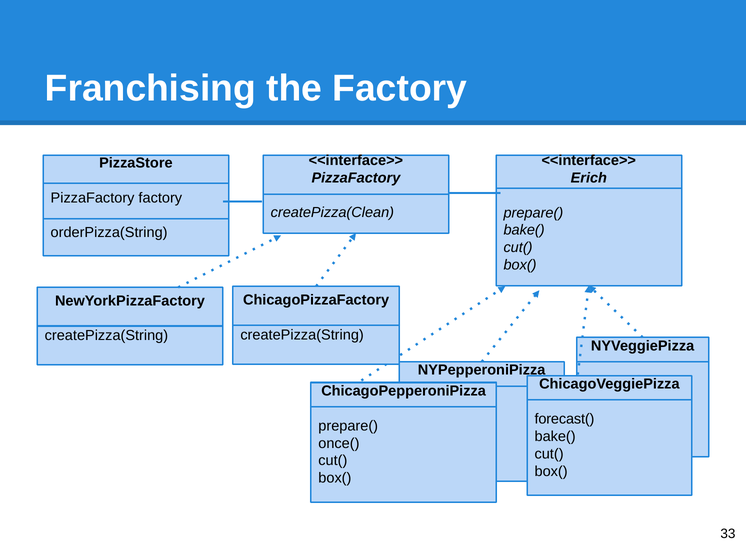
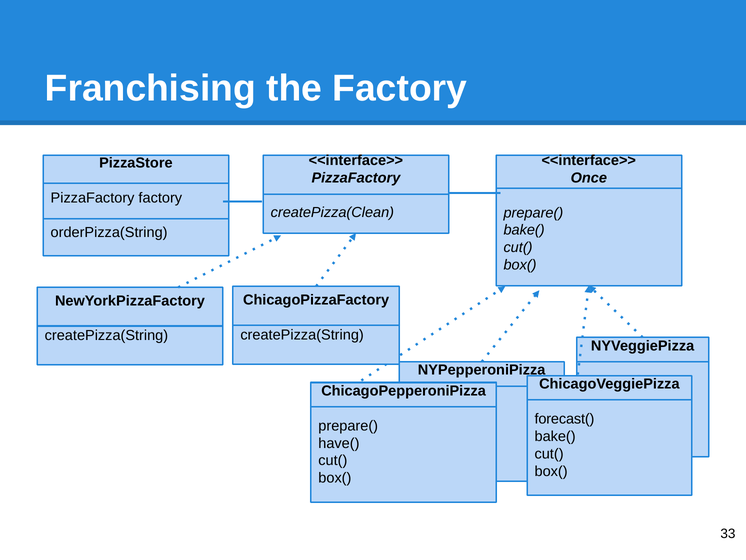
Erich: Erich -> Once (589, 178)
once(: once( -> have( (339, 443)
